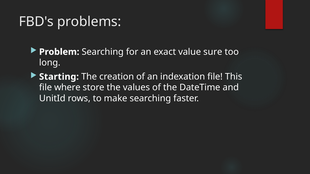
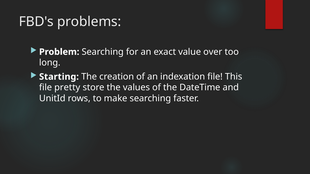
sure: sure -> over (213, 52)
where: where -> pretty (67, 88)
